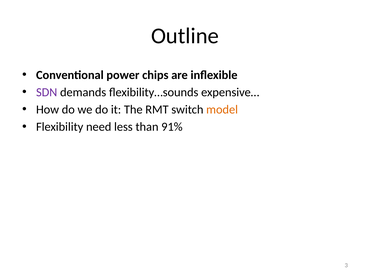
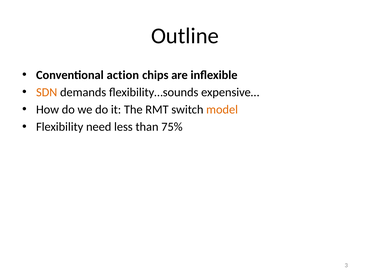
power: power -> action (123, 75)
SDN colour: purple -> orange (47, 92)
91%: 91% -> 75% (172, 127)
